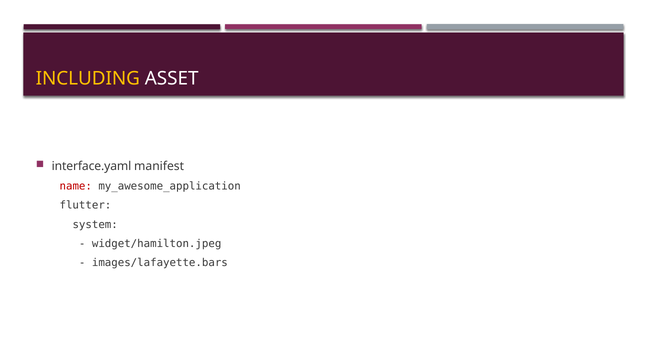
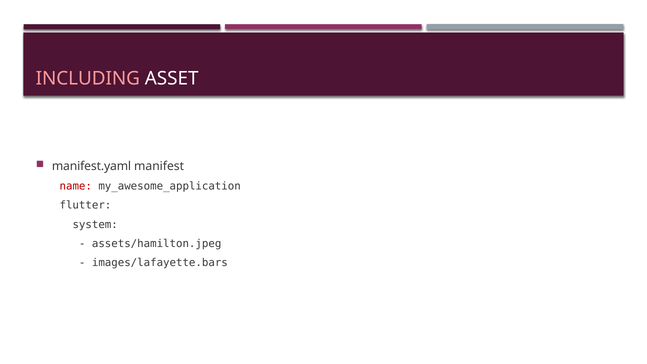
INCLUDING colour: yellow -> pink (88, 79)
interface.yaml: interface.yaml -> manifest.yaml (92, 166)
widget/hamilton.jpeg: widget/hamilton.jpeg -> assets/hamilton.jpeg (157, 244)
